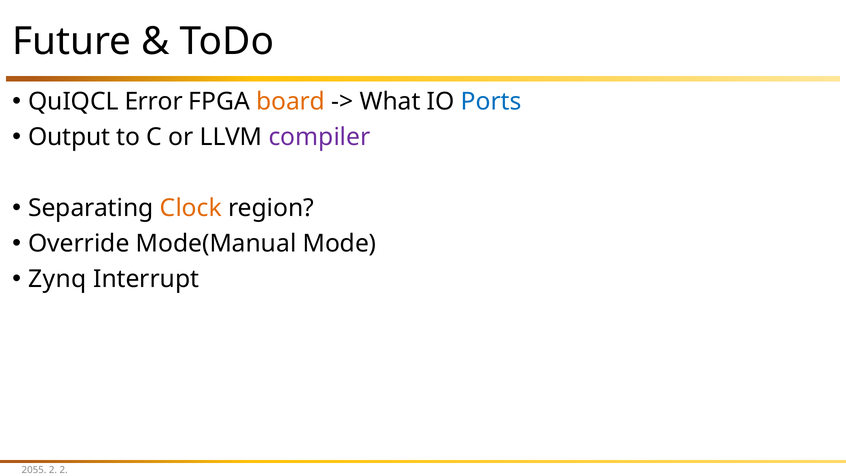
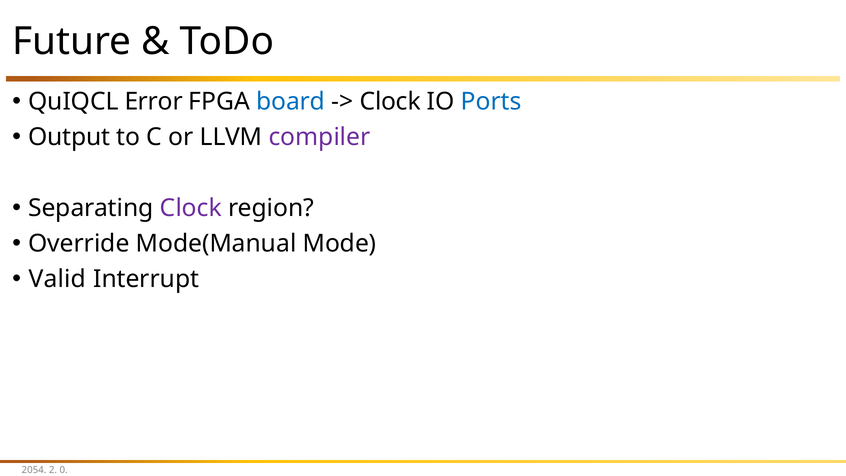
board colour: orange -> blue (291, 101)
What: What -> Clock (390, 101)
Clock colour: orange -> purple (191, 208)
Zynq: Zynq -> Valid (57, 279)
2055: 2055 -> 2054 (34, 470)
2 2: 2 -> 0 (64, 470)
